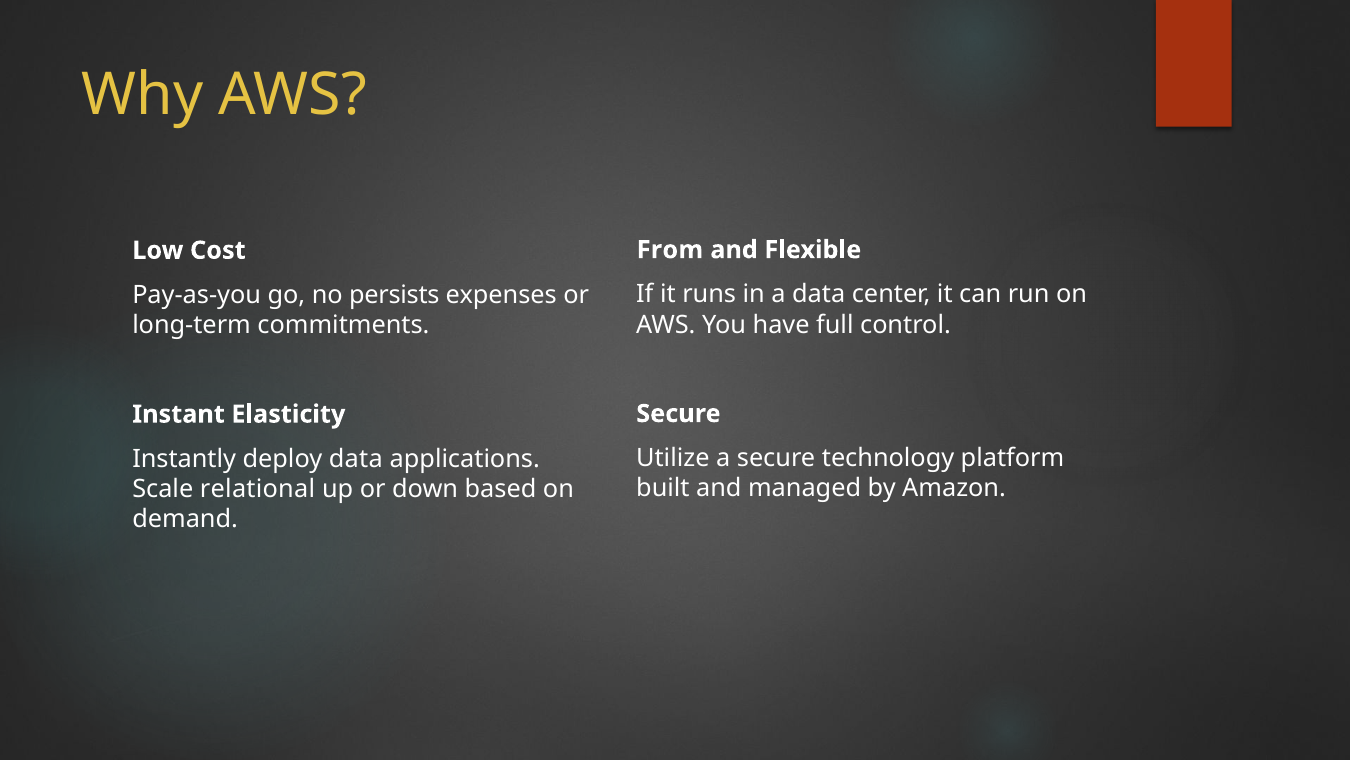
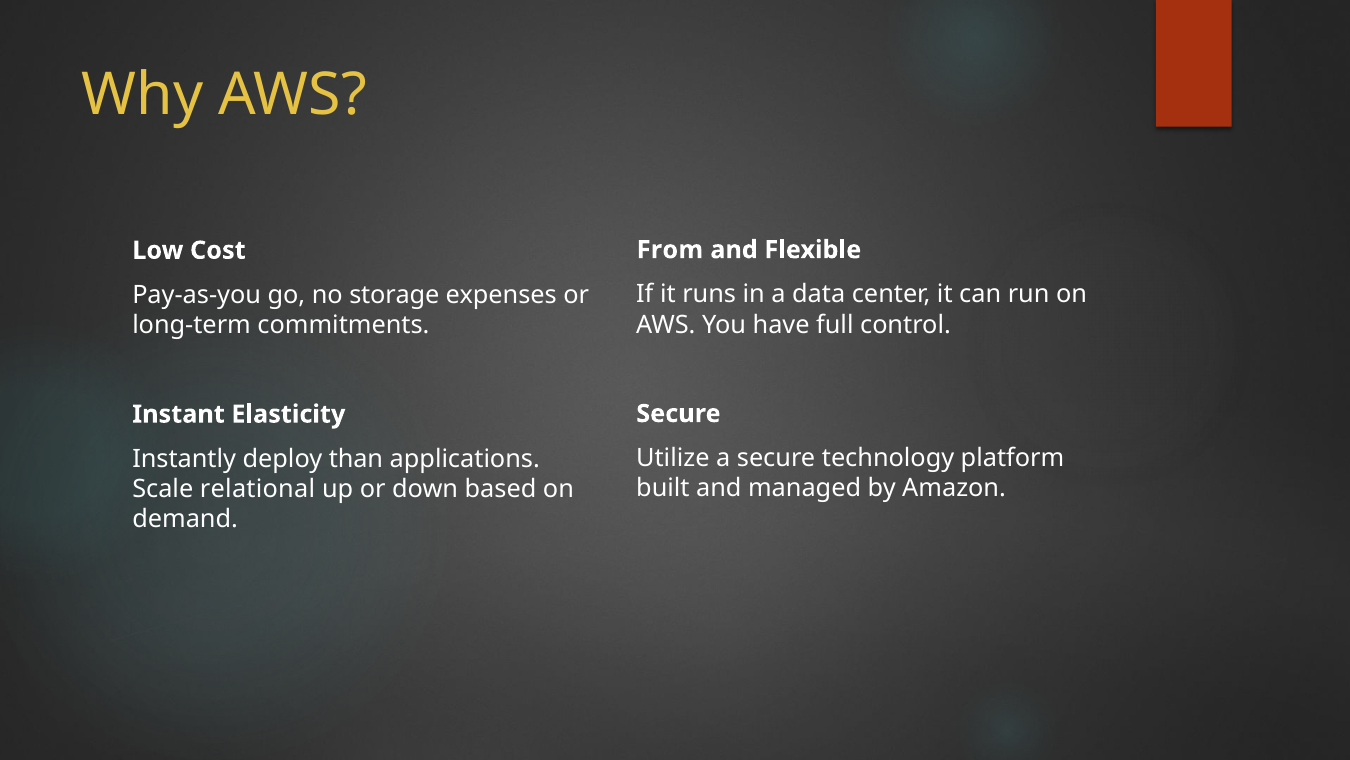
persists: persists -> storage (394, 295)
deploy data: data -> than (356, 458)
